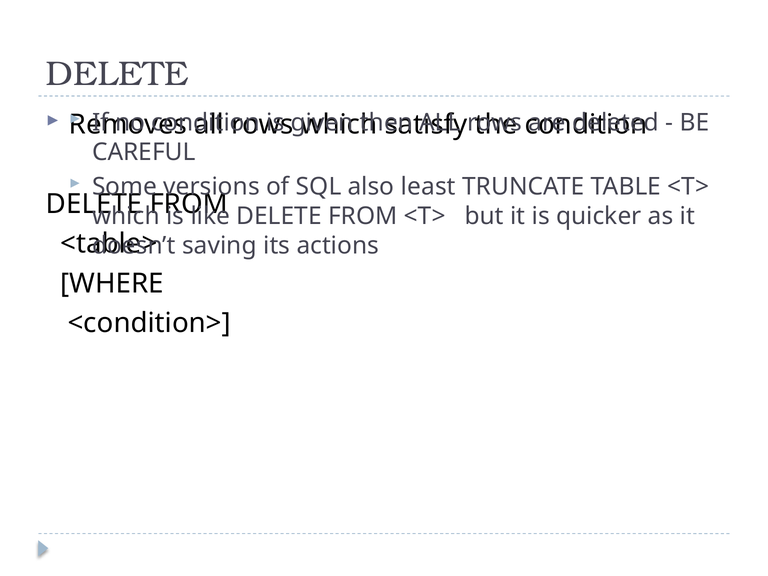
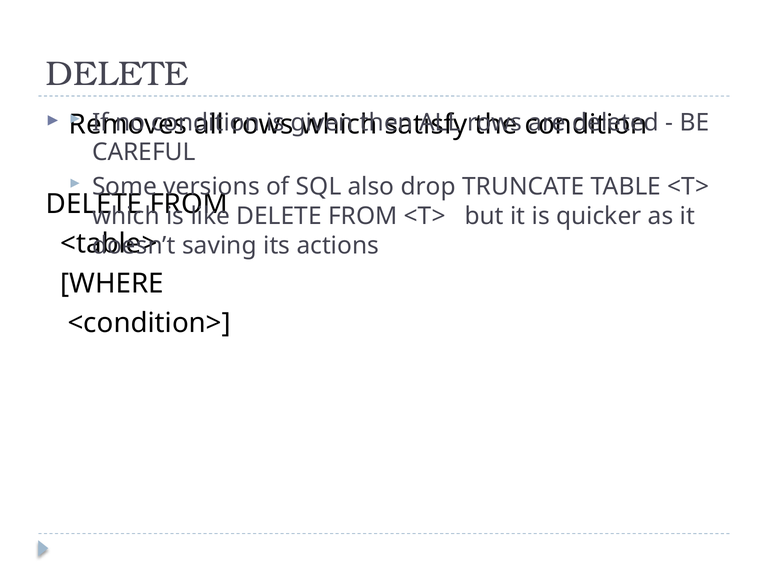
least: least -> drop (428, 187)
